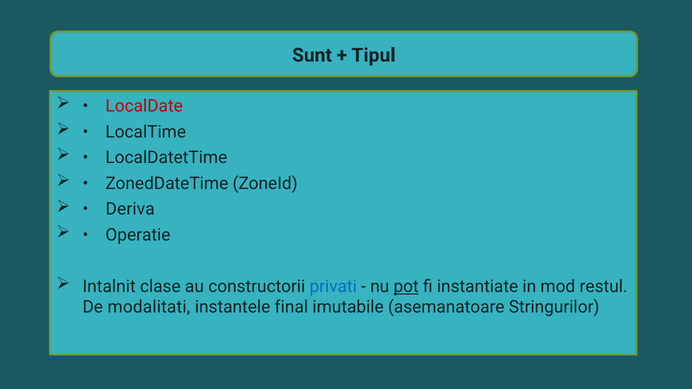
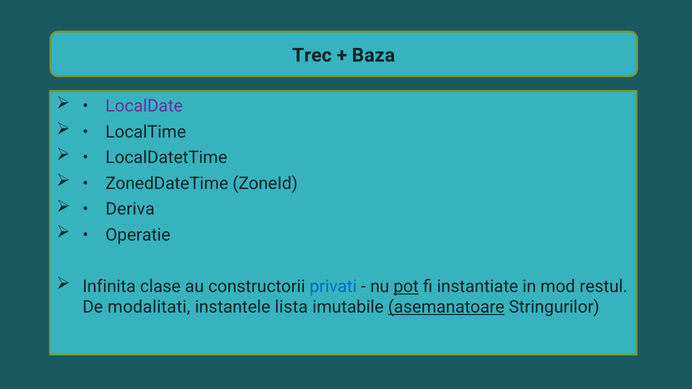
Sunt: Sunt -> Trec (312, 55)
Tipul: Tipul -> Baza (373, 55)
LocalDate colour: red -> purple (144, 106)
Intalnit: Intalnit -> Infinita (109, 287)
final: final -> lista (291, 307)
asemanatoare underline: none -> present (446, 307)
